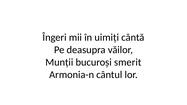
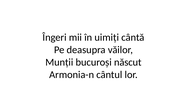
smerit: smerit -> născut (128, 62)
